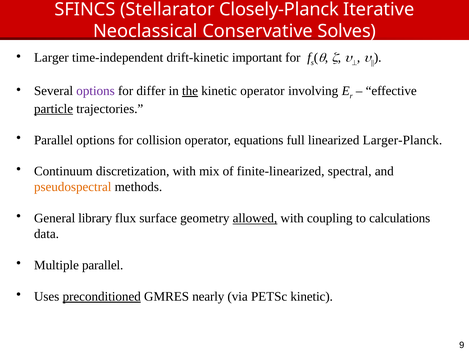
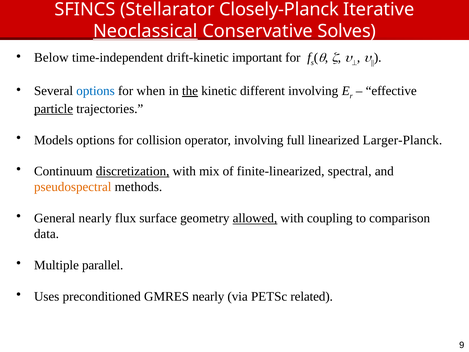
Neoclassical underline: none -> present (145, 31)
Larger: Larger -> Below (51, 57)
options colour: purple -> blue (96, 91)
differ: differ -> when (151, 91)
kinetic operator: operator -> different (262, 91)
Parallel: Parallel -> Models (54, 140)
operator equations: equations -> involving (259, 140)
discretization underline: none -> present (133, 171)
General library: library -> nearly (95, 218)
calculations: calculations -> comparison (400, 218)
preconditioned underline: present -> none (102, 296)
PETSc kinetic: kinetic -> related (312, 296)
